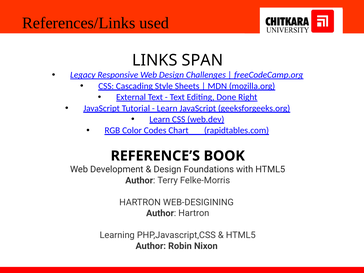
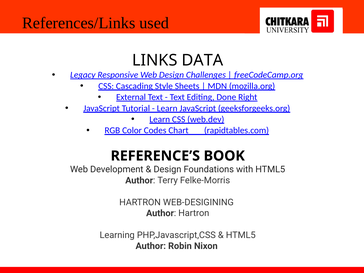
SPAN: SPAN -> DATA (202, 60)
